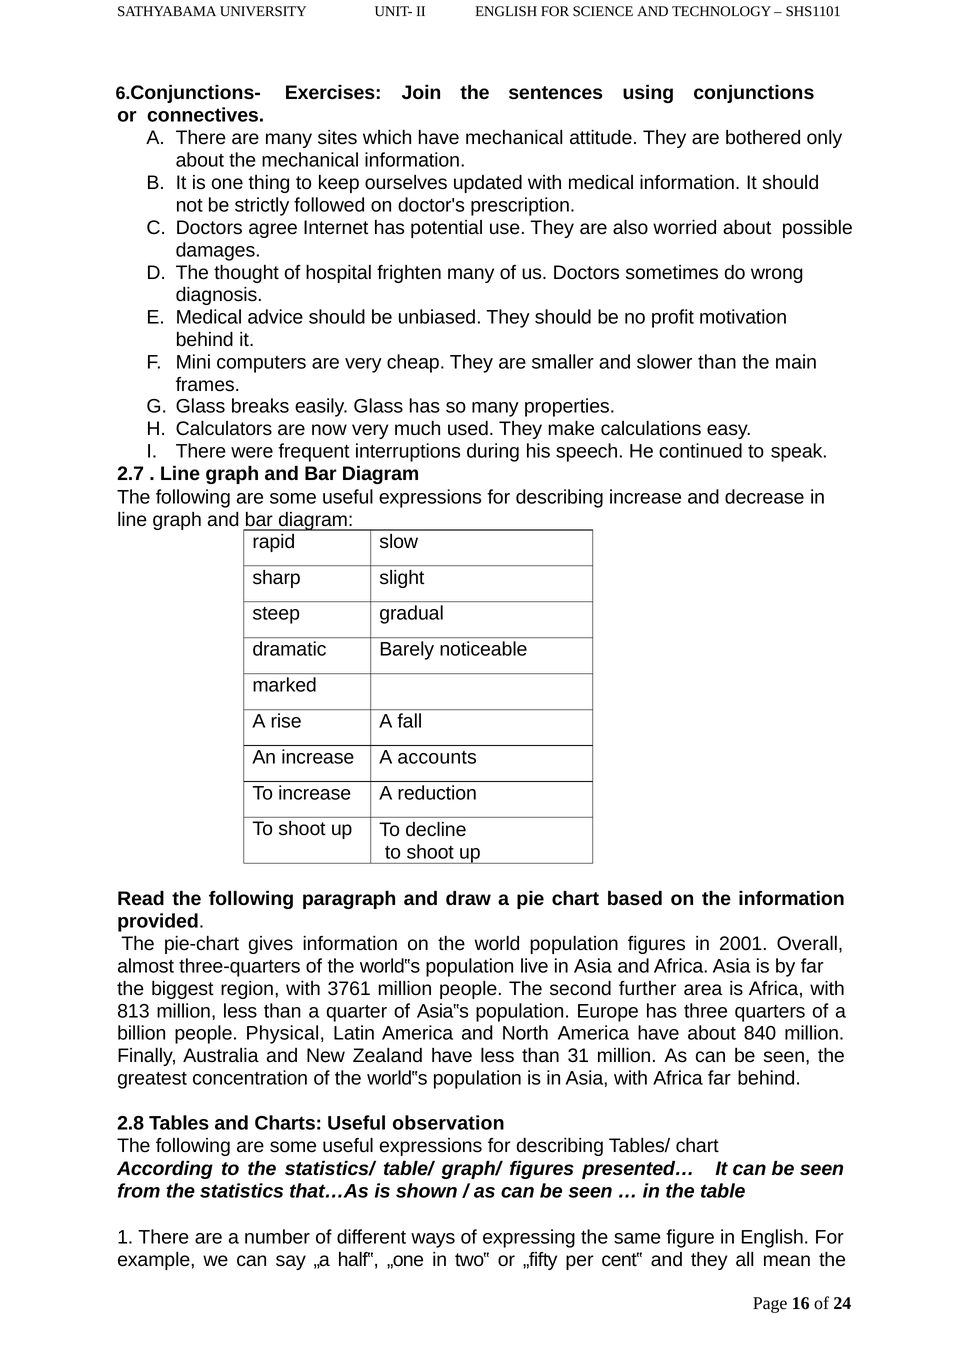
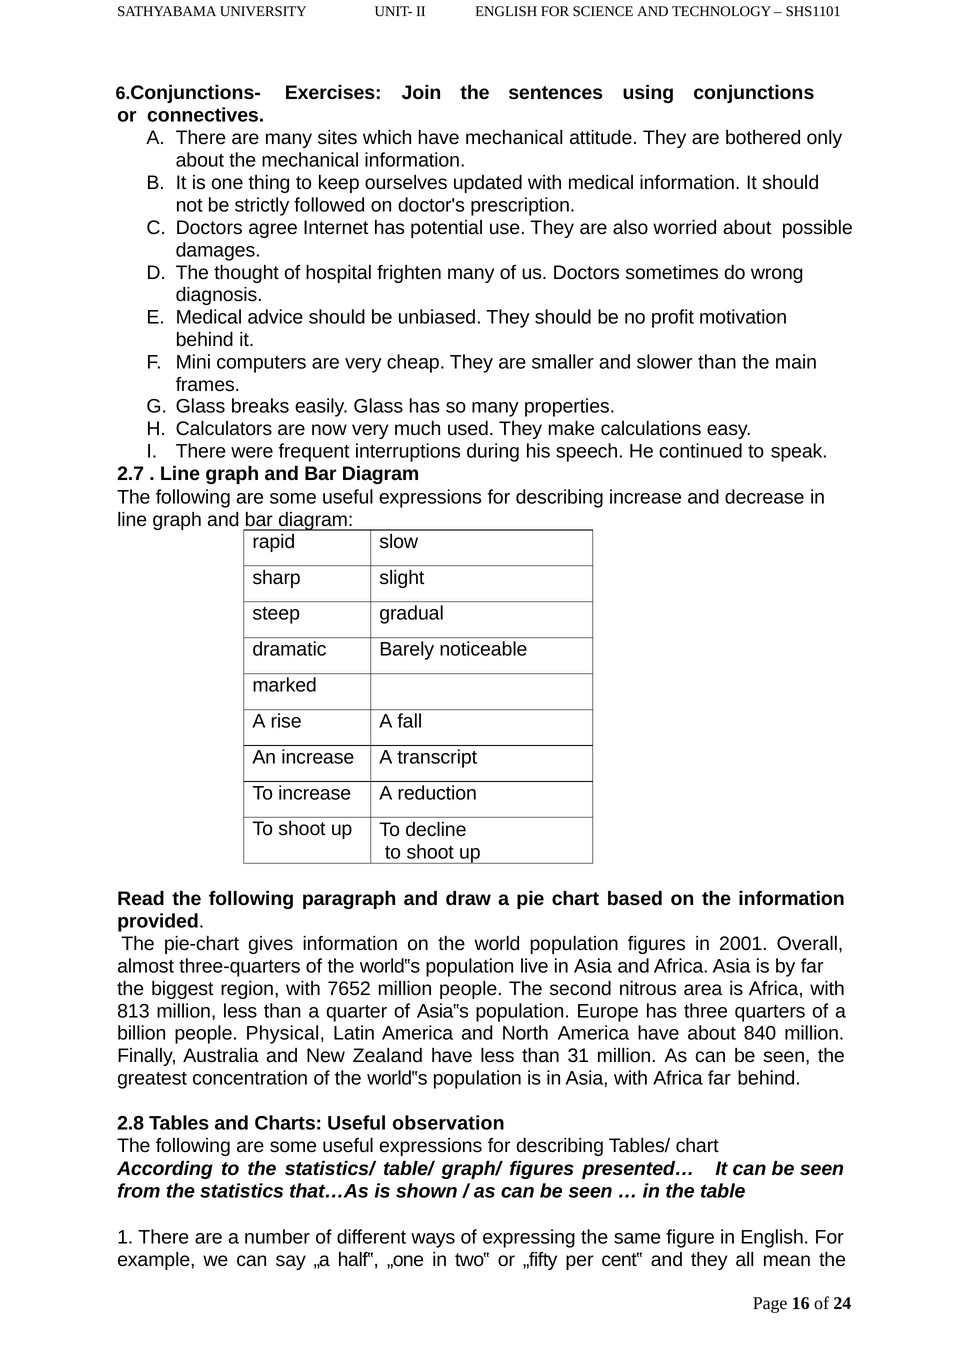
accounts: accounts -> transcript (437, 757)
3761: 3761 -> 7652 (349, 989)
further: further -> nitrous (648, 989)
